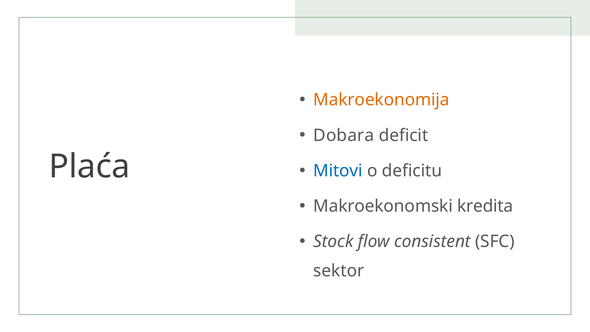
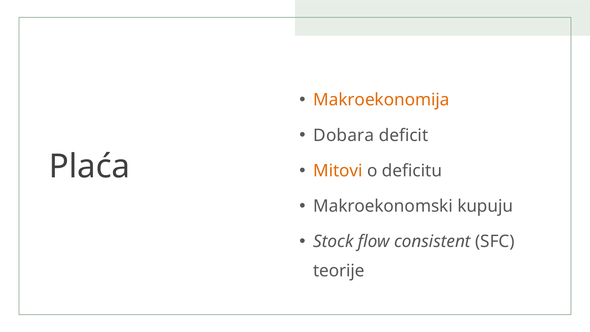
Mitovi colour: blue -> orange (338, 171)
kredita: kredita -> kupuju (485, 206)
sektor: sektor -> teorije (339, 271)
